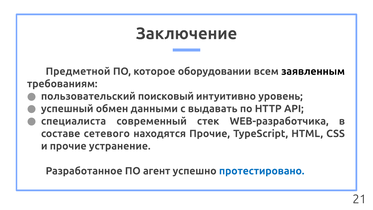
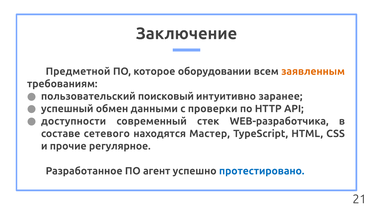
заявленным colour: black -> orange (313, 71)
уровень: уровень -> заранее (280, 96)
выдавать: выдавать -> проверки (213, 109)
специалиста: специалиста -> доступности (74, 121)
находятся Прочие: Прочие -> Мастер (210, 133)
устранение: устранение -> регулярное (120, 146)
